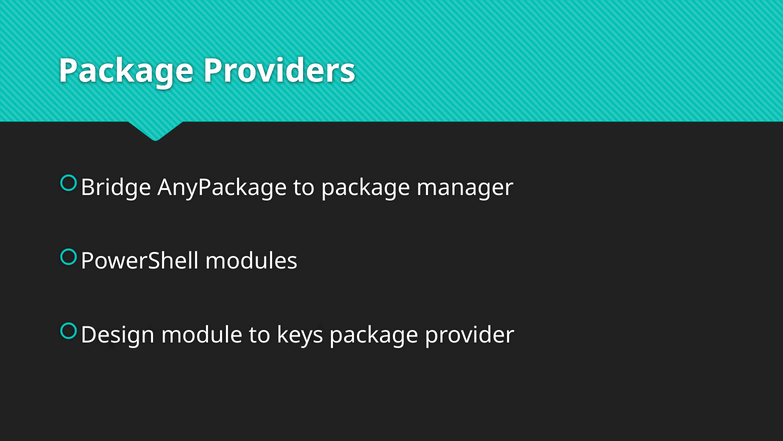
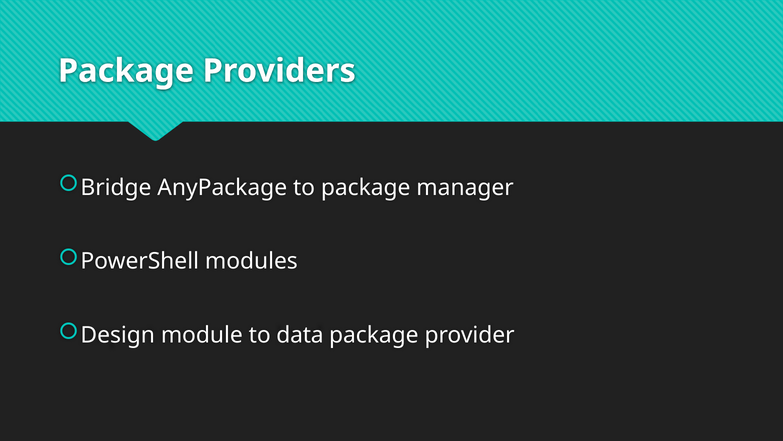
keys: keys -> data (300, 335)
